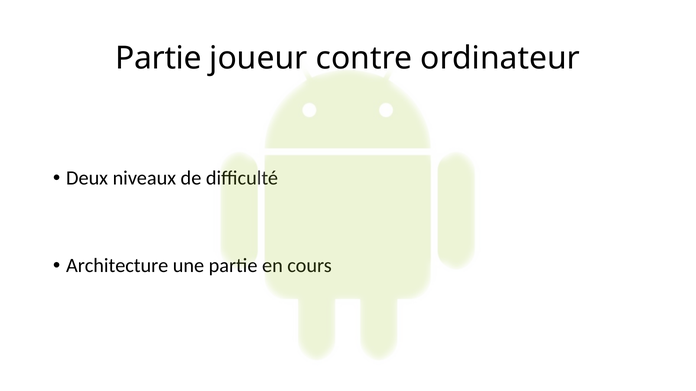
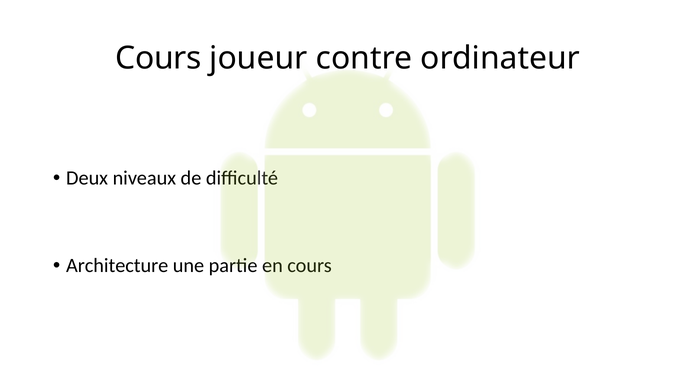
Partie: Partie -> Cours (158, 58)
